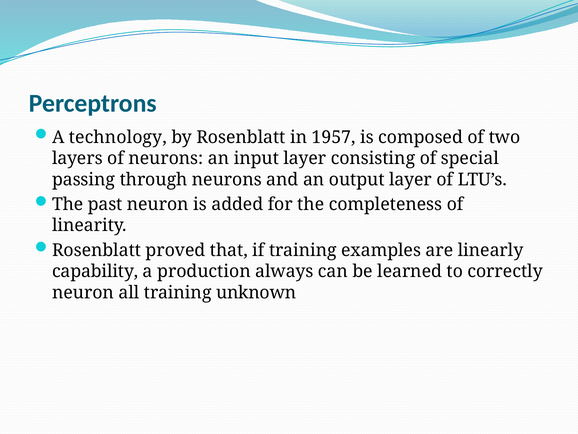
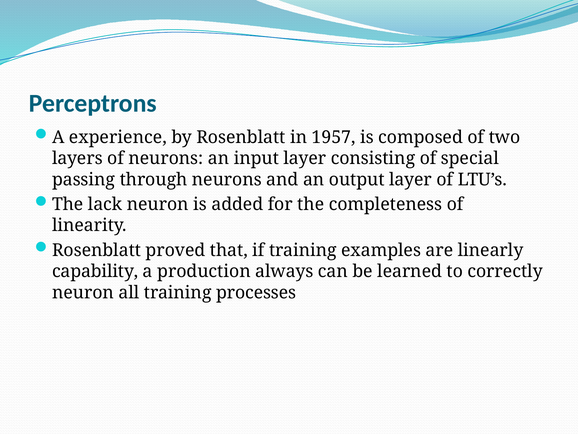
technology: technology -> experience (118, 137)
past: past -> lack (105, 204)
unknown: unknown -> processes (256, 292)
